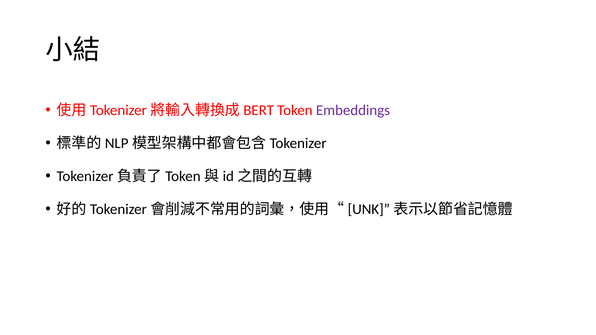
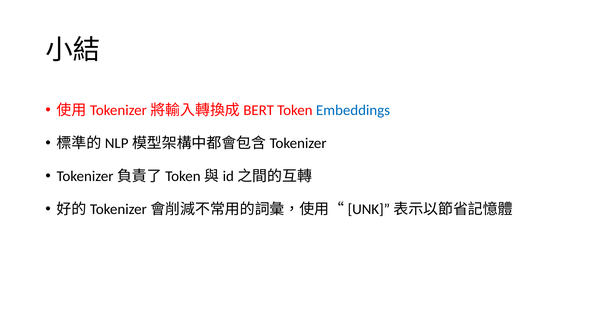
Embeddings colour: purple -> blue (353, 110)
